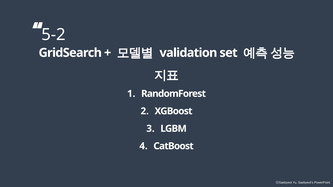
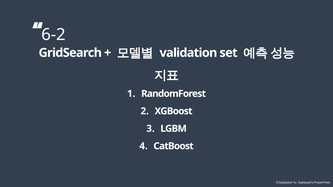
5-2: 5-2 -> 6-2 (53, 35)
